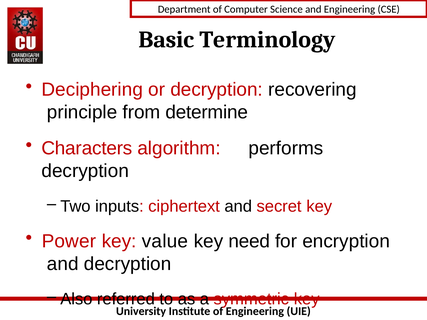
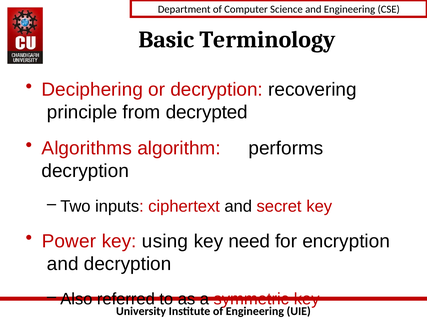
determine: determine -> decrypted (207, 112)
Characters: Characters -> Algorithms (87, 148)
value: value -> using (165, 241)
